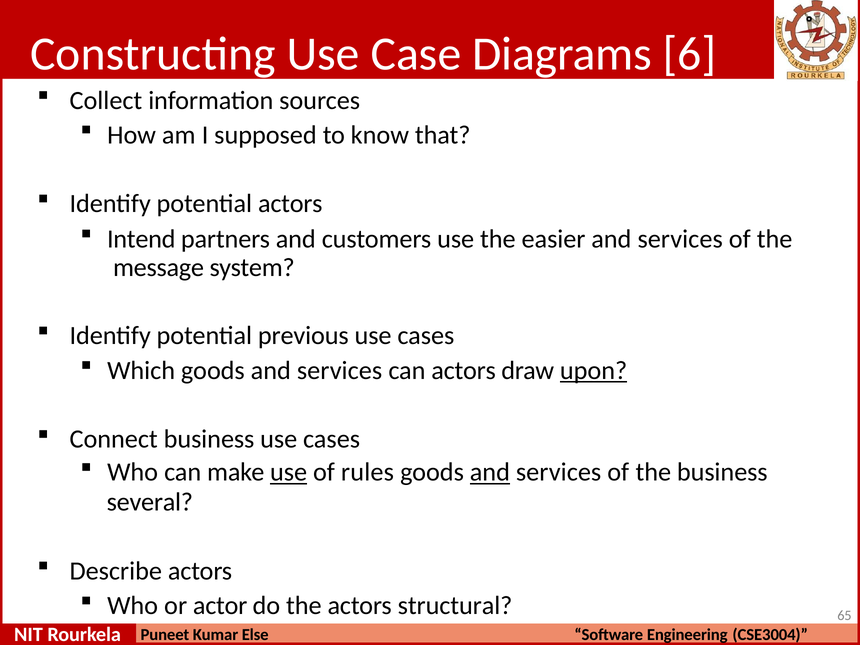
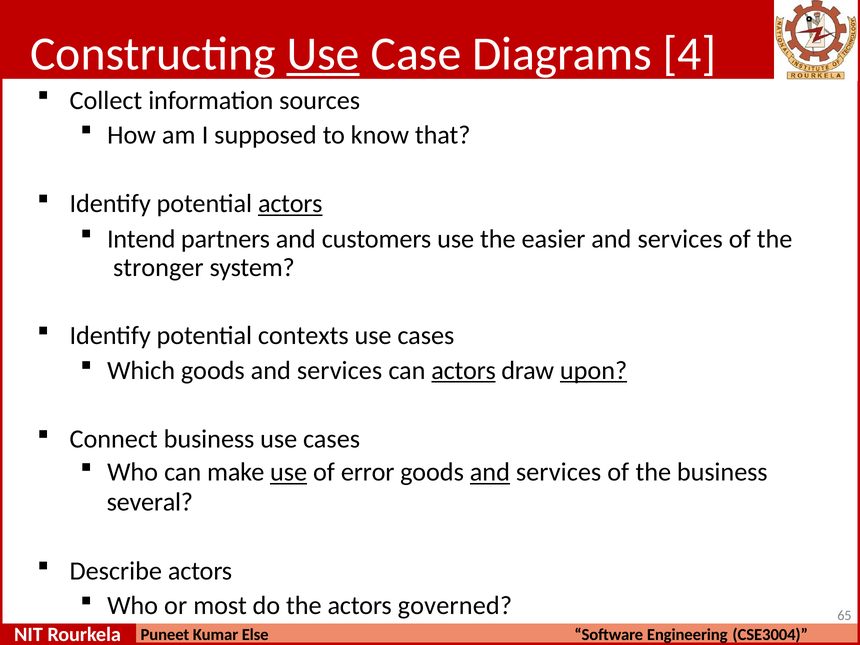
Use underline: none -> present (323, 54)
6: 6 -> 4 (689, 54)
actors underline: none -> present (290, 204)
message: message -> stronger (158, 267)
previous: previous -> contexts (303, 336)
actors underline: none -> present (464, 370)
rules: rules -> error (368, 472)
actor: actor -> most (220, 606)
structural: structural -> governed (455, 606)
